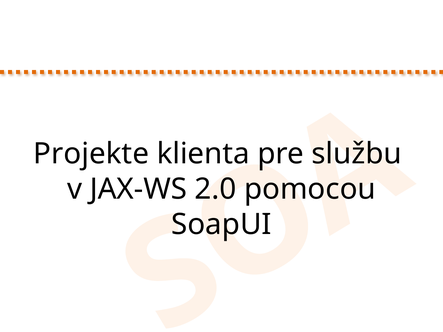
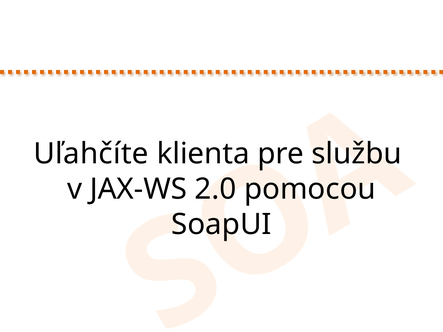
Projekte: Projekte -> Uľahčíte (91, 154)
